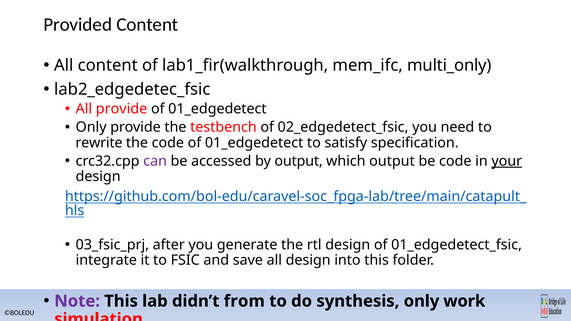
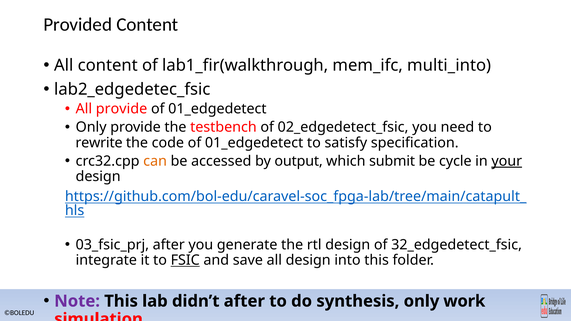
multi_only: multi_only -> multi_into (449, 65)
can colour: purple -> orange (155, 161)
which output: output -> submit (392, 161)
be code: code -> cycle (455, 161)
01_edgedetect_fsic: 01_edgedetect_fsic -> 32_edgedetect_fsic (457, 245)
FSIC underline: none -> present (185, 260)
didn’t from: from -> after (244, 301)
